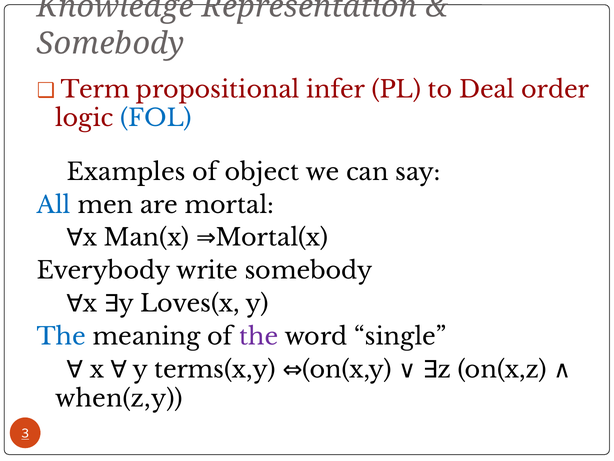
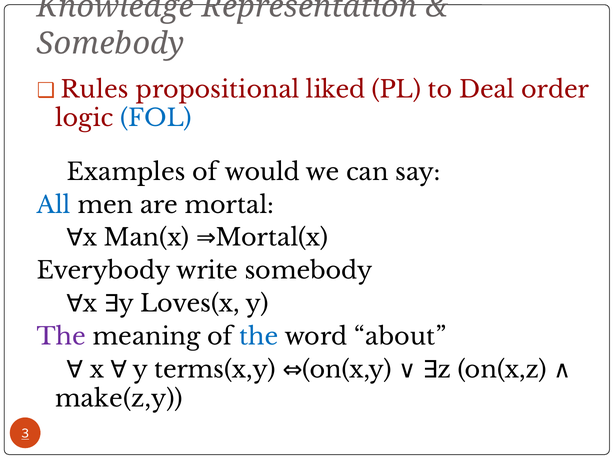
Term: Term -> Rules (95, 90)
infer: infer -> liked (336, 90)
object: object -> would (262, 172)
The colour: blue -> purple (61, 337)
the colour: purple -> blue (259, 337)
single: single -> about (400, 337)
when(z,y: when(z,y -> make(z,y (119, 398)
